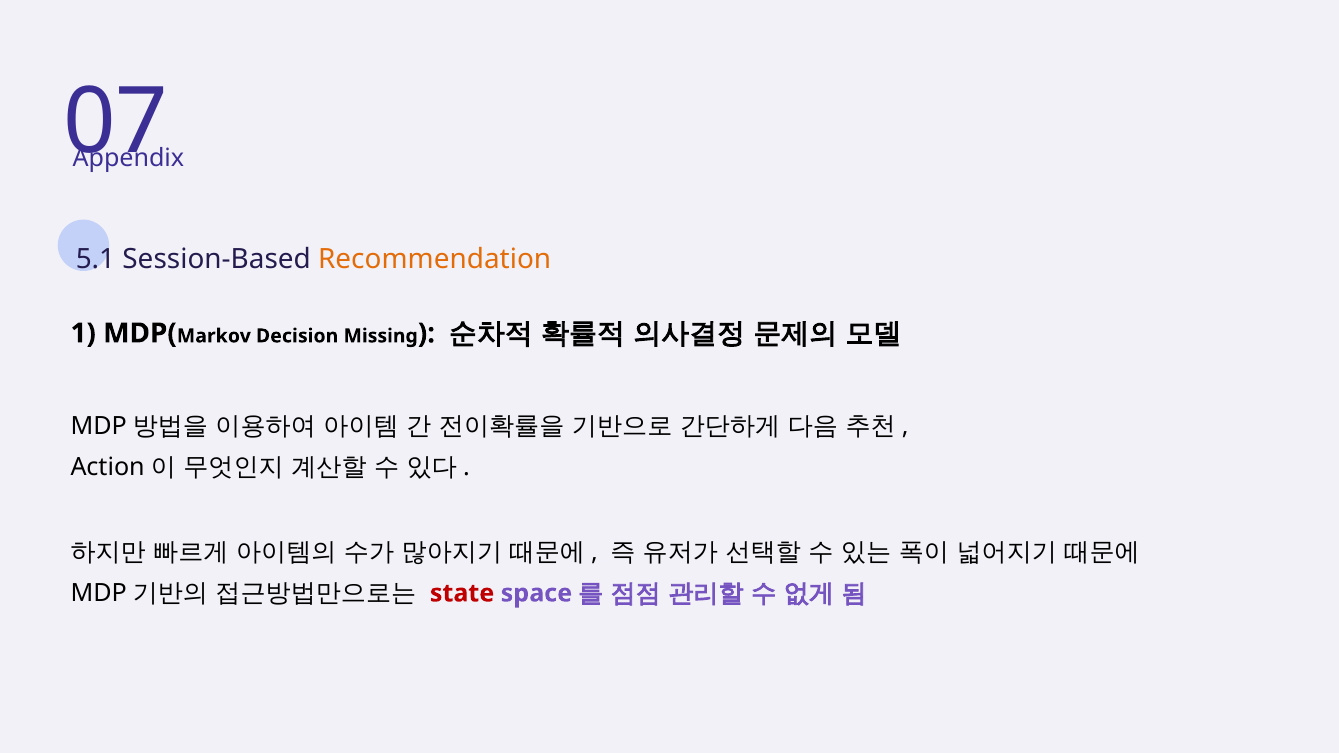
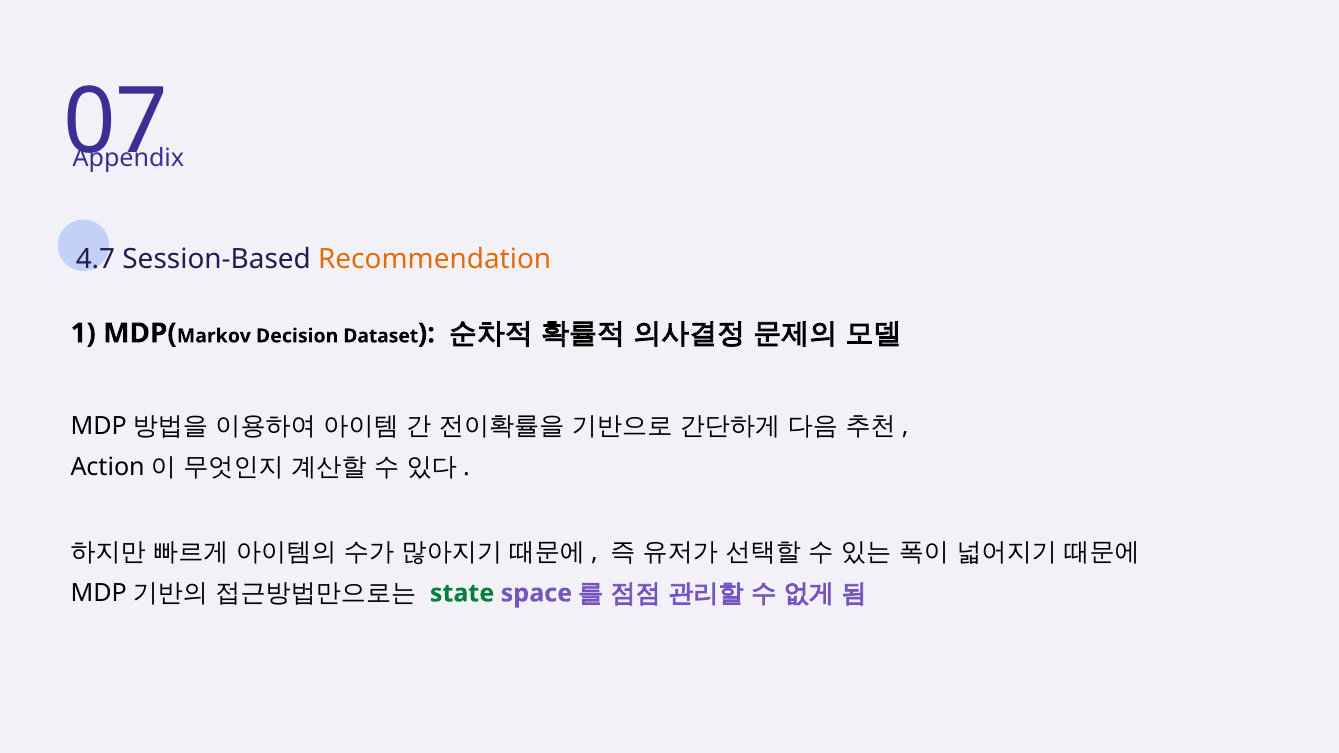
5.1: 5.1 -> 4.7 (95, 260)
Missing: Missing -> Dataset (381, 336)
state colour: red -> green (462, 593)
